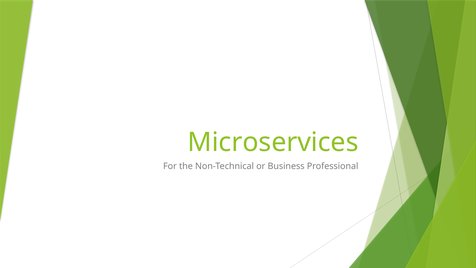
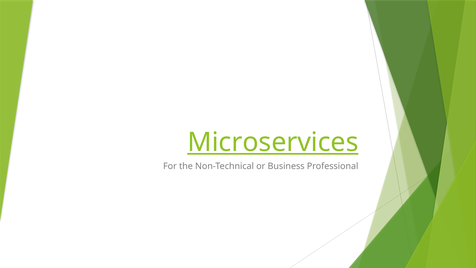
Microservices underline: none -> present (273, 142)
